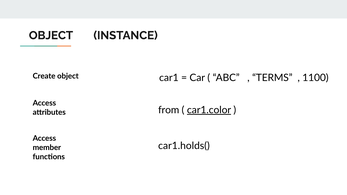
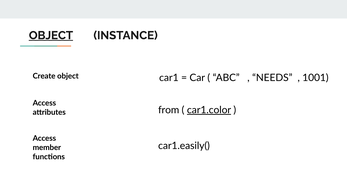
OBJECT underline: none -> present (51, 35)
TERMS: TERMS -> NEEDS (272, 78)
1100: 1100 -> 1001 (315, 78)
car1.holds(: car1.holds( -> car1.easily( (184, 146)
